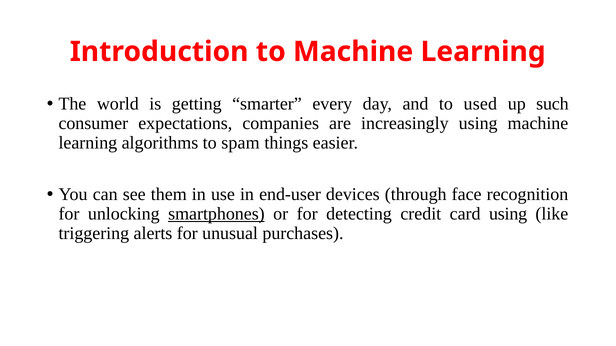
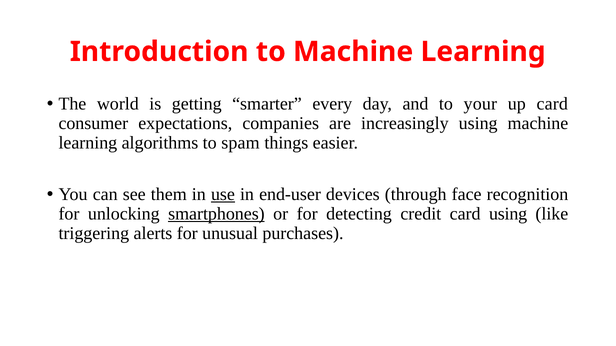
used: used -> your (480, 104)
up such: such -> card (552, 104)
use underline: none -> present (223, 195)
